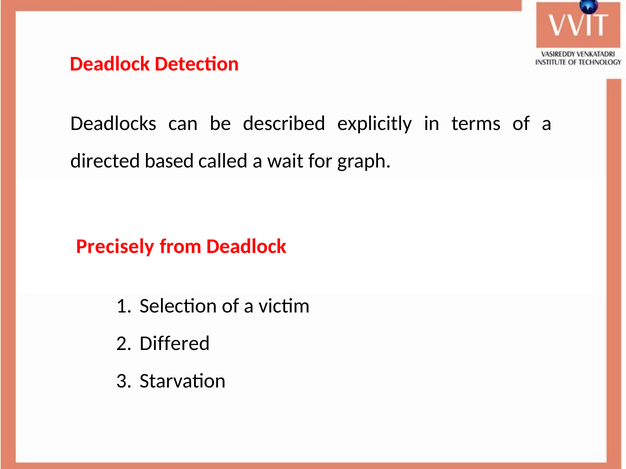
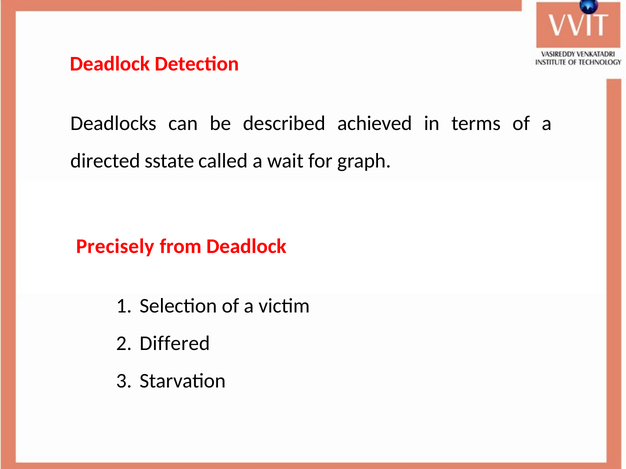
explicitly: explicitly -> achieved (375, 123)
based: based -> sstate (169, 161)
